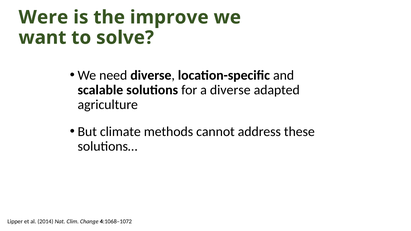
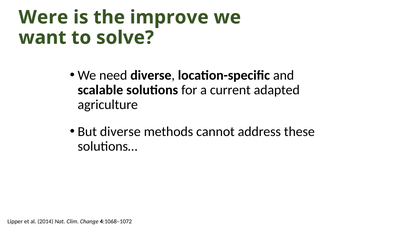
a diverse: diverse -> current (230, 90)
But climate: climate -> diverse (120, 132)
